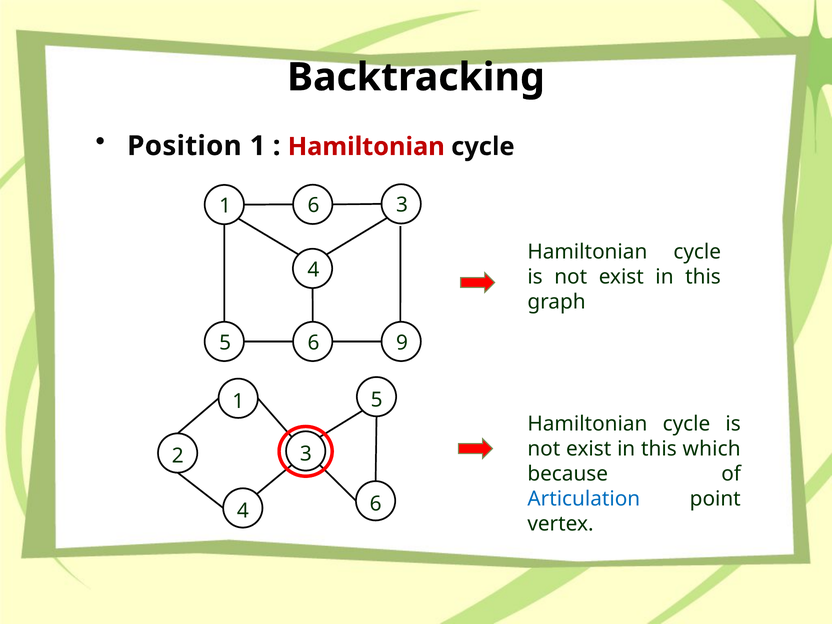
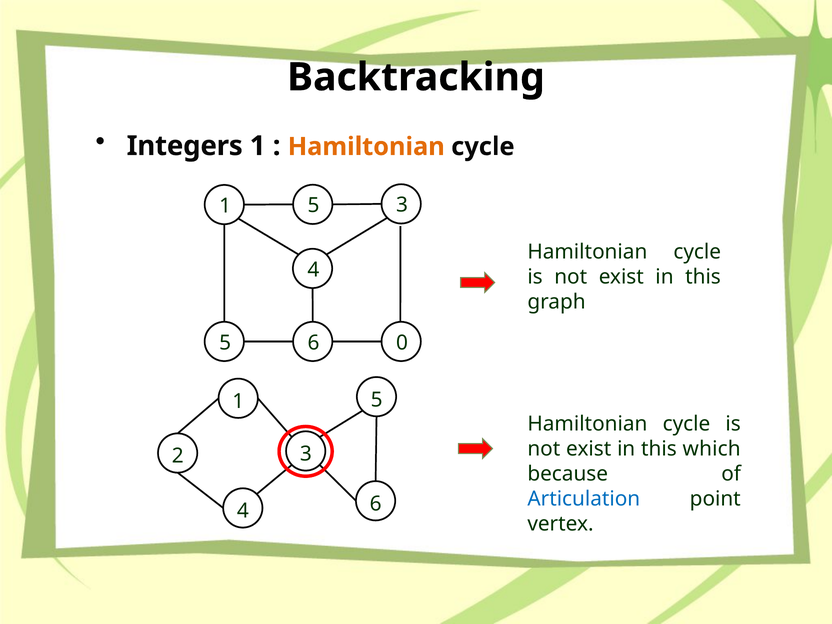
Position: Position -> Integers (185, 146)
Hamiltonian colour: red -> orange (366, 147)
1 6: 6 -> 5 (314, 206)
9: 9 -> 0 (402, 343)
